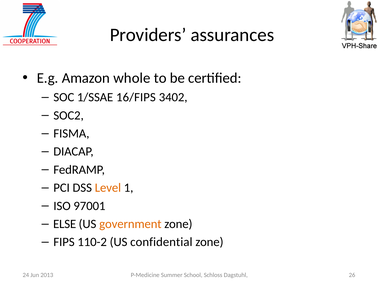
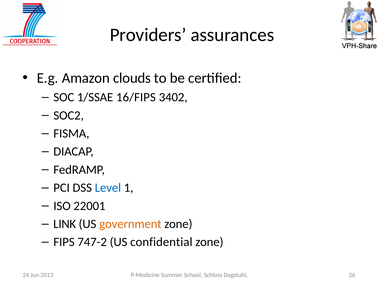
whole: whole -> clouds (132, 78)
Level colour: orange -> blue (108, 187)
97001: 97001 -> 22001 (89, 205)
ELSE: ELSE -> LINK (65, 224)
110-2: 110-2 -> 747-2 (92, 242)
